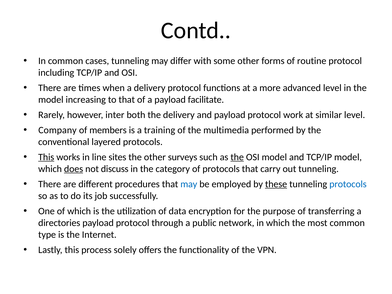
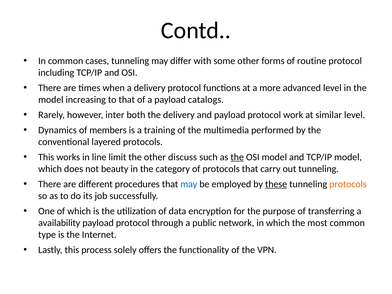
facilitate: facilitate -> catalogs (206, 100)
Company: Company -> Dynamics (57, 130)
This underline: present -> none (46, 157)
sites: sites -> limit (117, 157)
surveys: surveys -> discuss (183, 157)
does underline: present -> none (74, 169)
discuss: discuss -> beauty (115, 169)
protocols colour: blue -> orange (348, 184)
directories: directories -> availability (59, 223)
